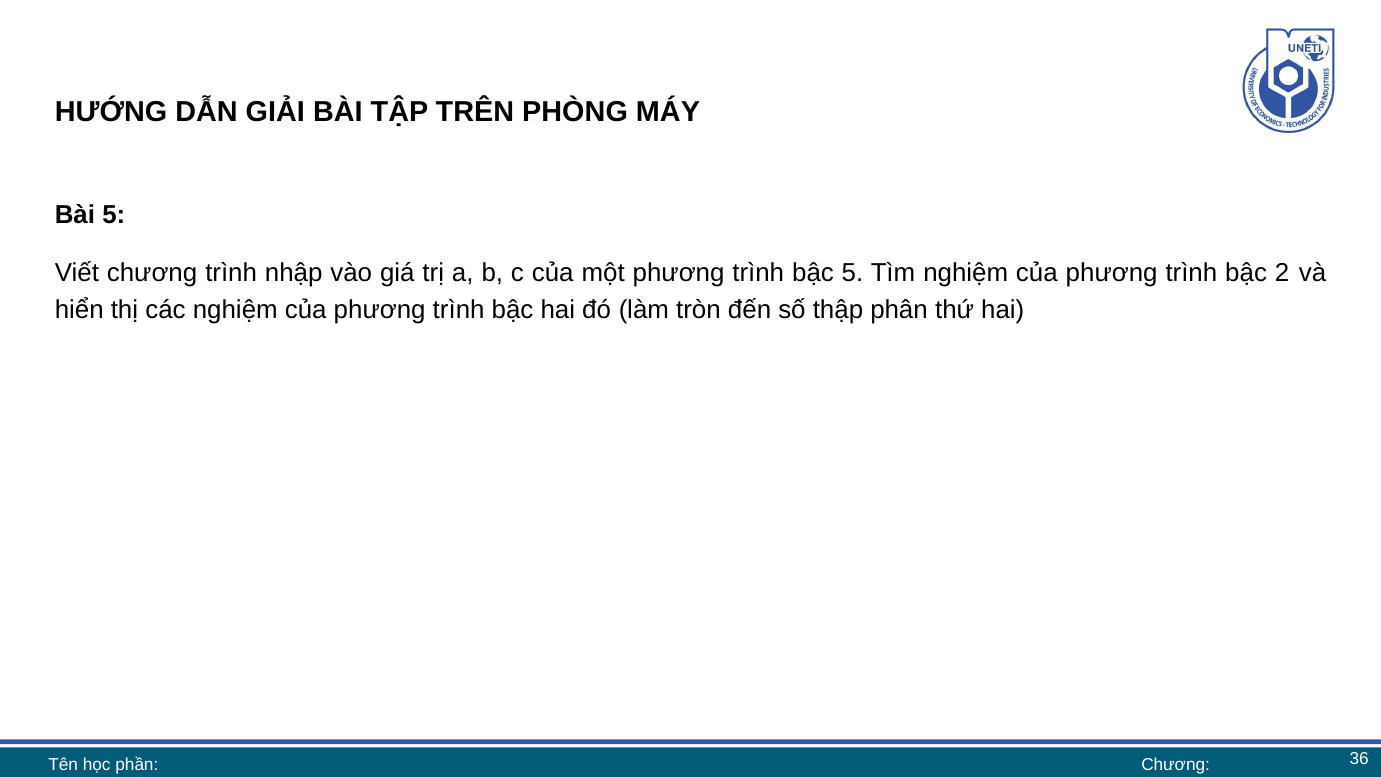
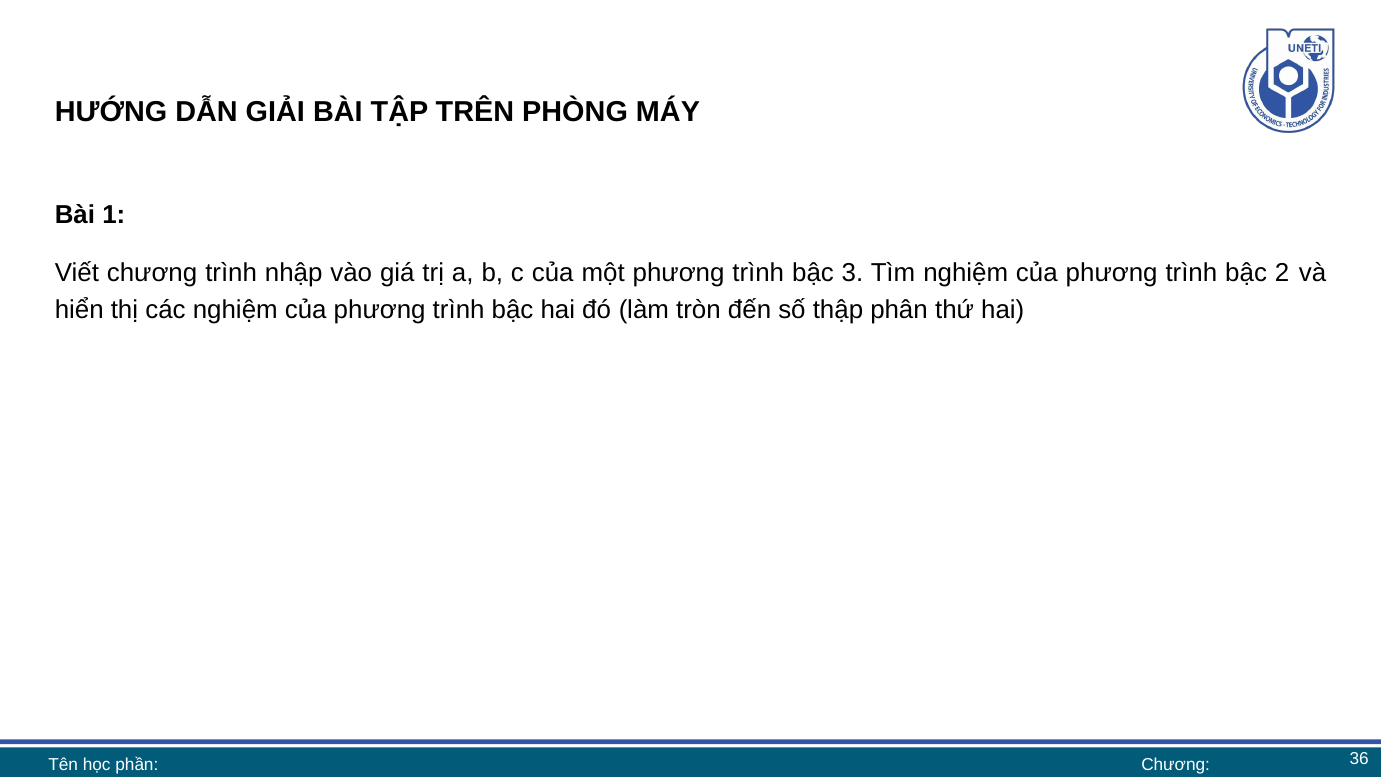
Bài 5: 5 -> 1 (114, 215)
bậc 5: 5 -> 3 (853, 273)
